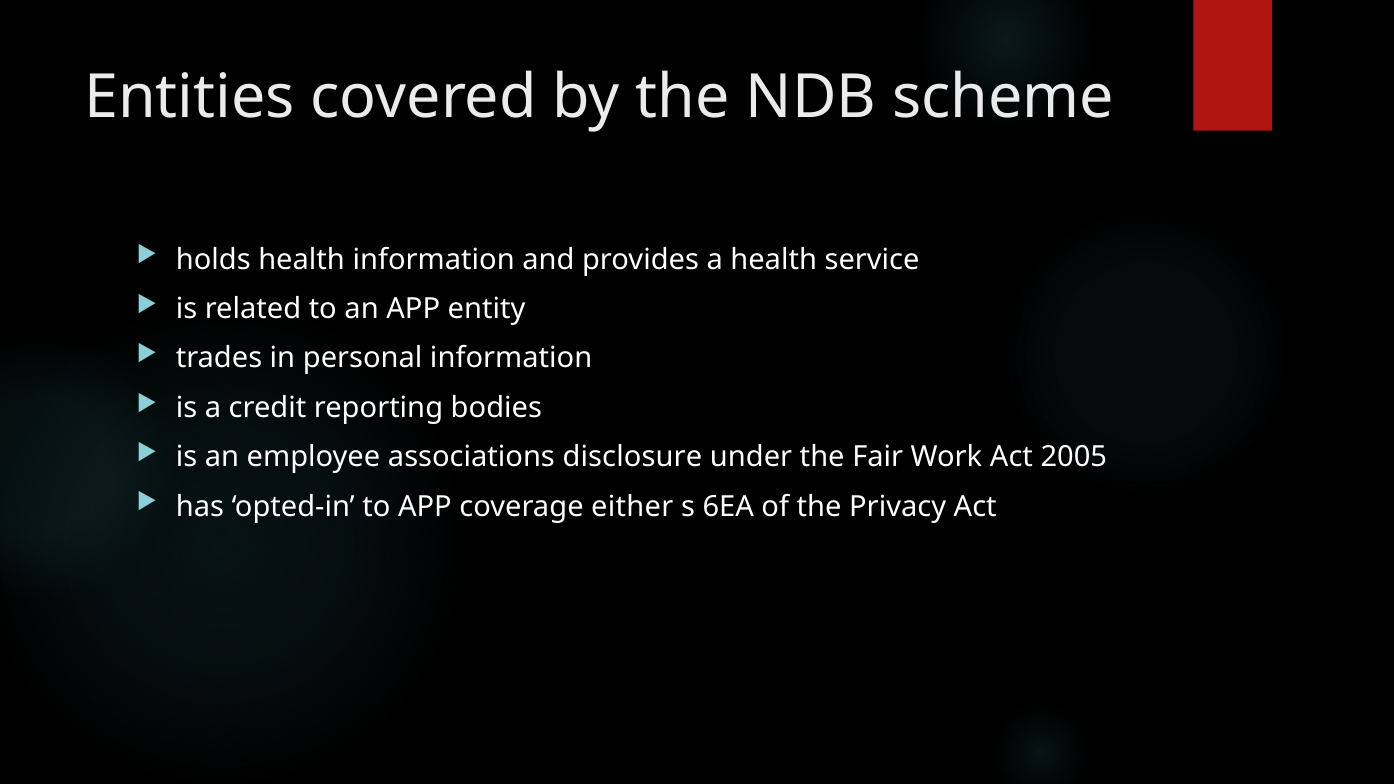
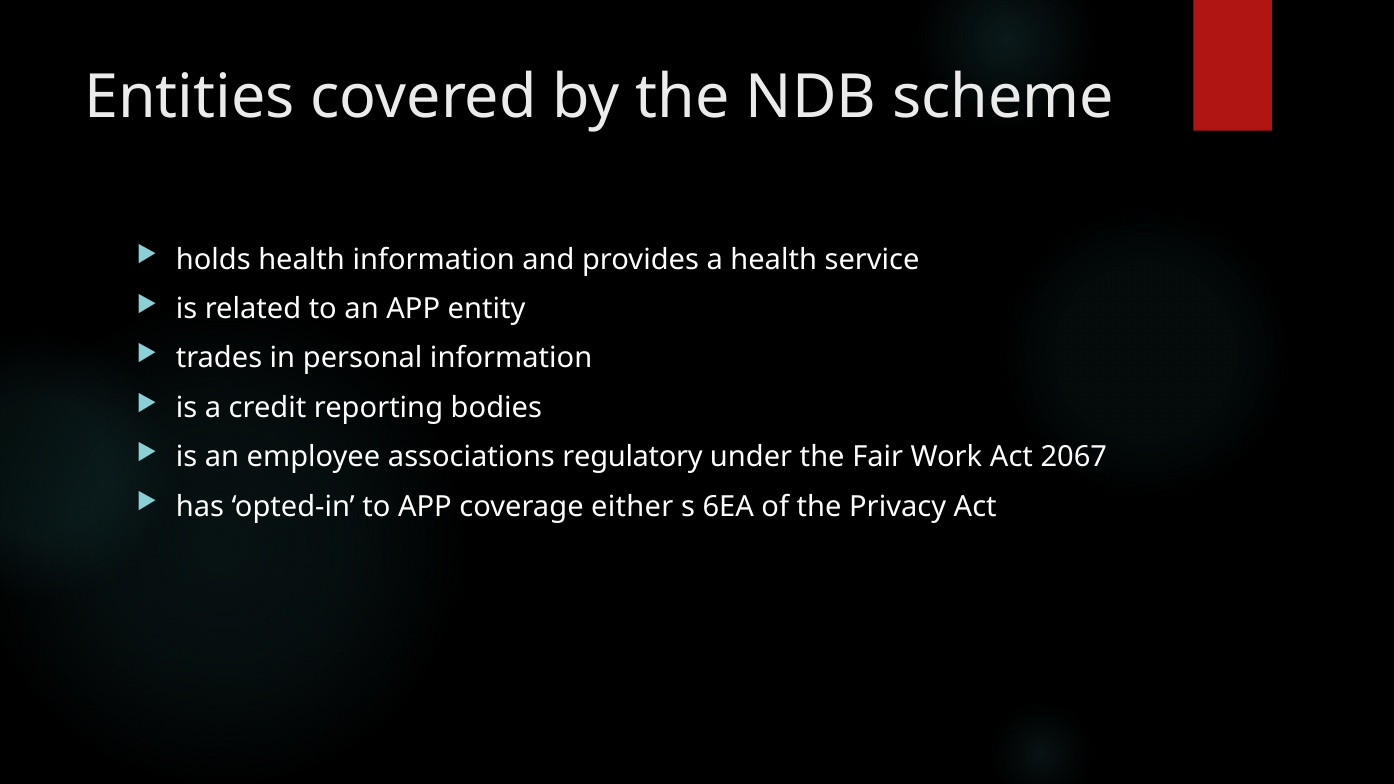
disclosure: disclosure -> regulatory (633, 457)
2005: 2005 -> 2067 (1074, 457)
